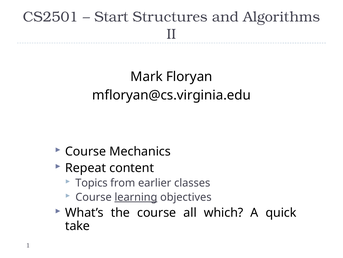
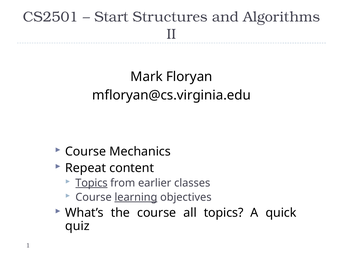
Topics underline: none -> present (91, 182)
all which: which -> topics (224, 212)
take: take -> quiz (77, 225)
